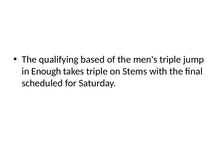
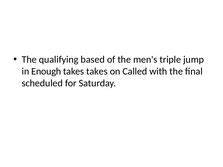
takes triple: triple -> takes (97, 71)
Stems: Stems -> Called (135, 71)
